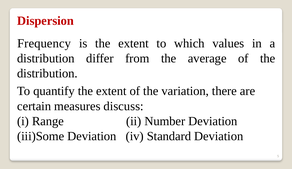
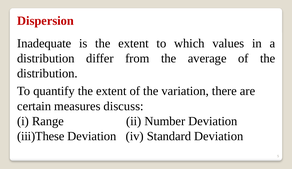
Frequency: Frequency -> Inadequate (44, 43)
iii)Some: iii)Some -> iii)These (41, 136)
